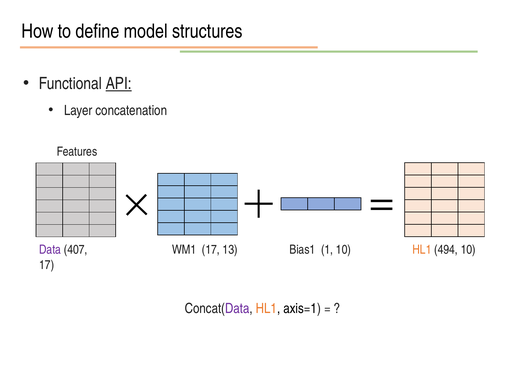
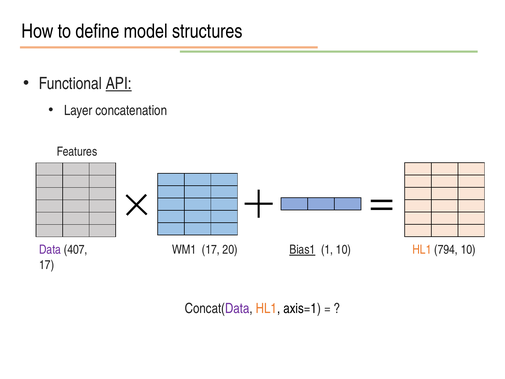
13: 13 -> 20 (230, 250)
Bias1 underline: none -> present (302, 250)
494: 494 -> 794 (446, 250)
